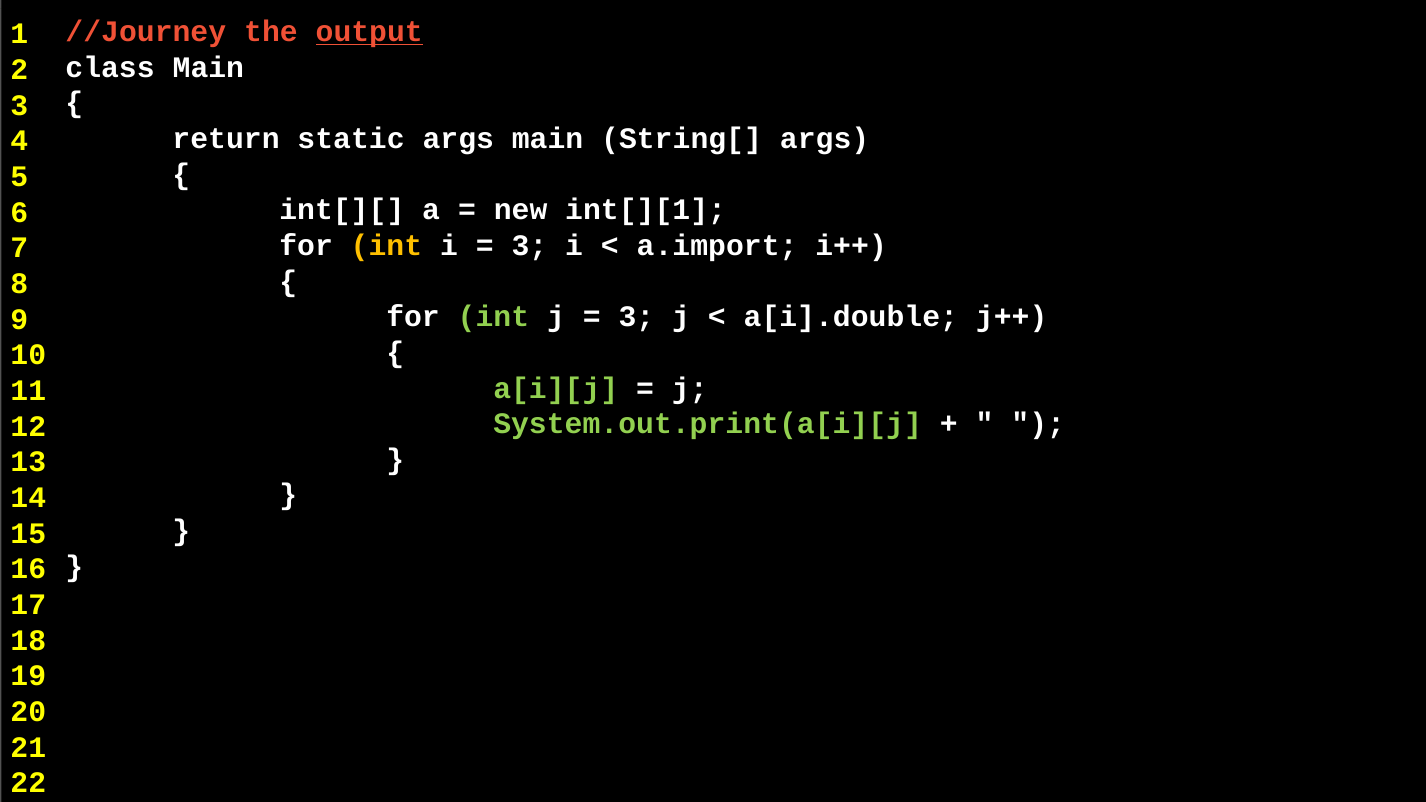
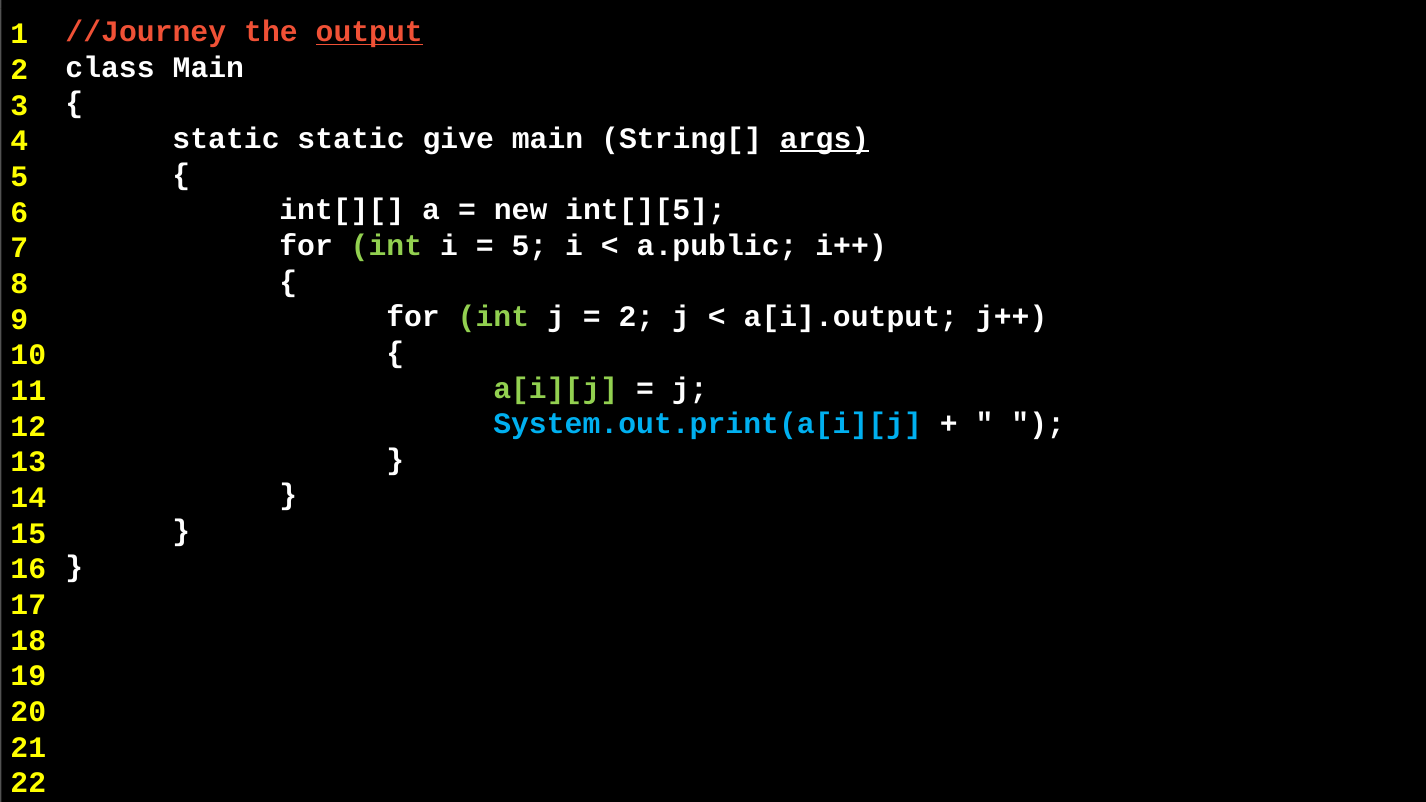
return: return -> static (226, 139)
static args: args -> give (458, 139)
args underline: none -> present (825, 139)
int[][1: int[][1 -> int[][5 (646, 210)
int colour: yellow -> light green (386, 246)
3: 3 -> 5 (529, 246)
a.import: a.import -> a.public (717, 246)
3: 3 -> 2 (636, 317)
a[i].double: a[i].double -> a[i].output (851, 317)
System.out.print(a[i][j colour: light green -> light blue (708, 424)
